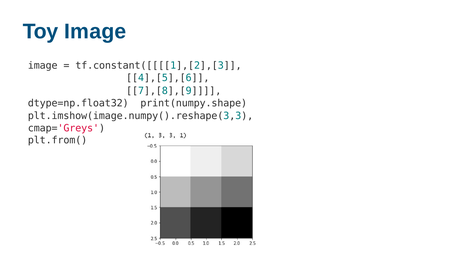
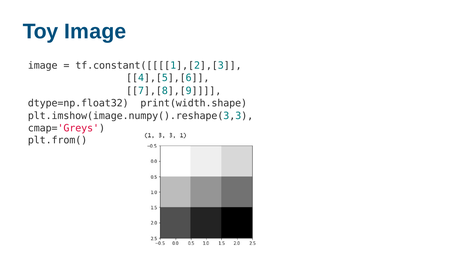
print(numpy.shape: print(numpy.shape -> print(width.shape (194, 103)
